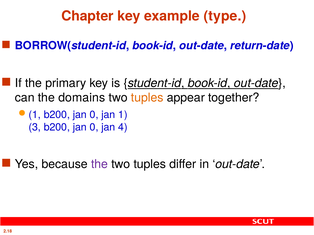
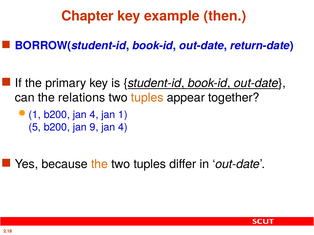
type: type -> then (225, 16)
domains: domains -> relations (82, 98)
1 b200 jan 0: 0 -> 4 (94, 115)
3: 3 -> 5 (35, 128)
0: 0 -> 9 (94, 128)
the colour: purple -> orange (99, 165)
